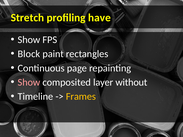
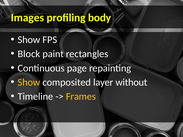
Stretch: Stretch -> Images (27, 18)
have: have -> body (100, 18)
Show colour: pink -> yellow (29, 82)
